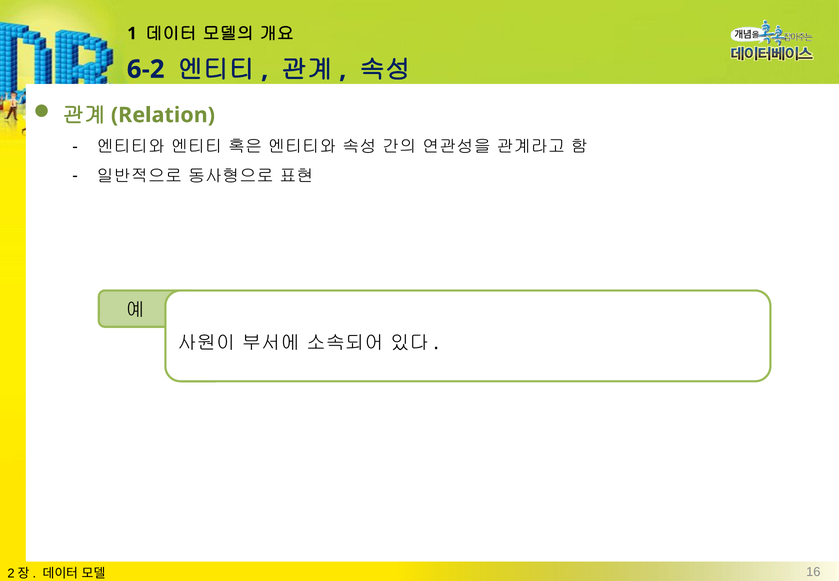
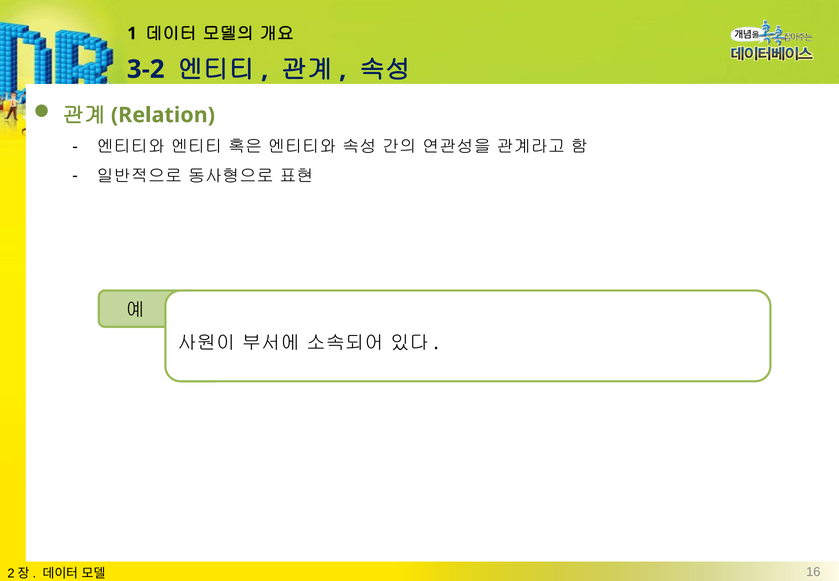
6-2: 6-2 -> 3-2 (146, 69)
